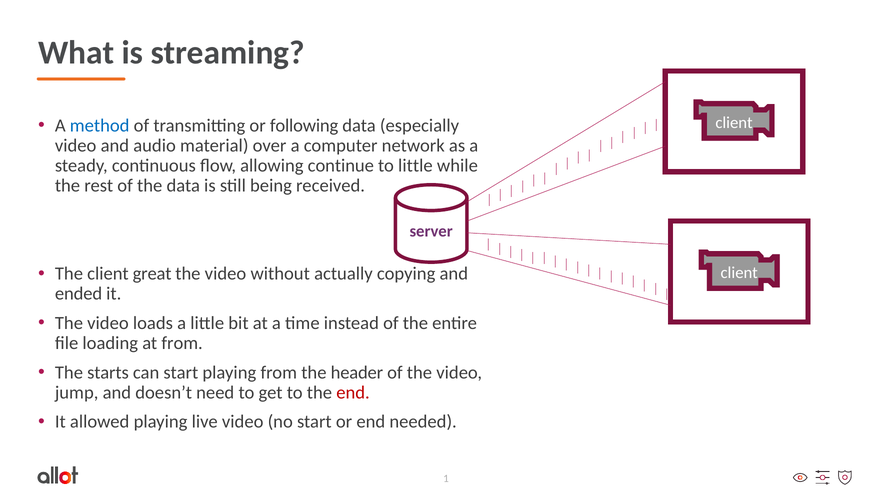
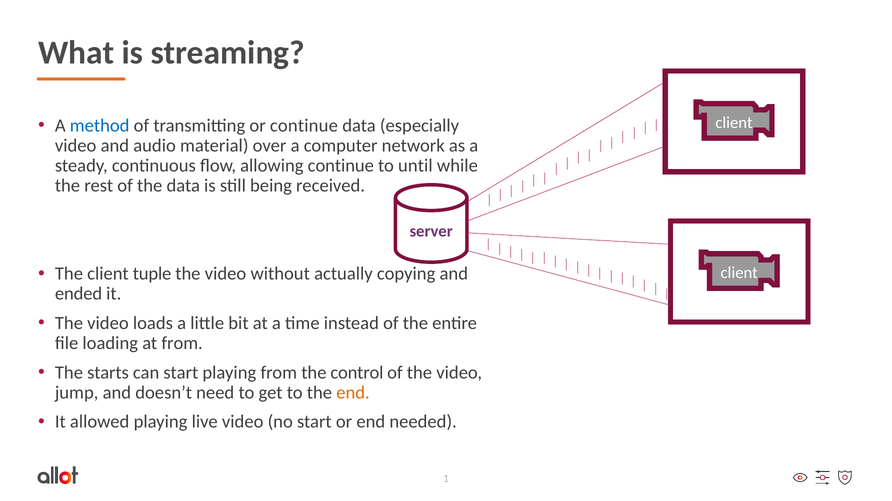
or following: following -> continue (304, 126)
to little: little -> until (415, 166)
great: great -> tuple (152, 274)
header: header -> control (357, 373)
end colour: red -> orange (353, 393)
